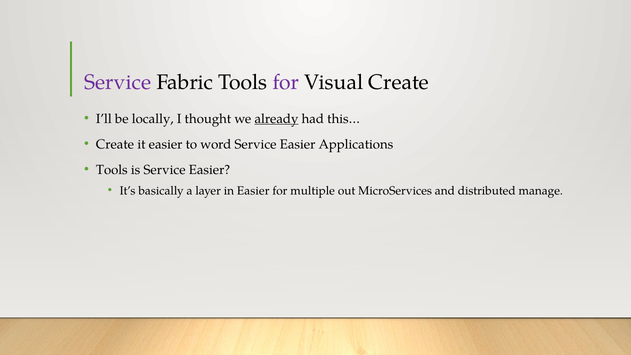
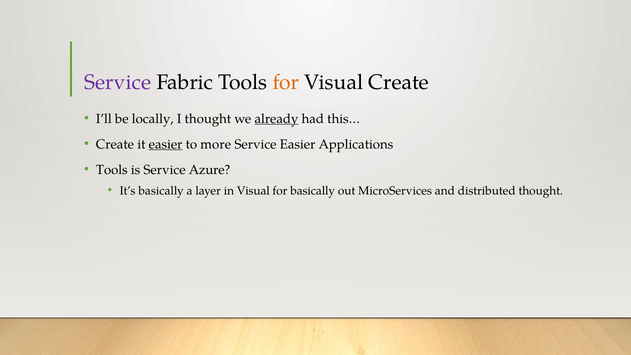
for colour: purple -> orange (286, 82)
easier underline: none -> present (166, 144)
word: word -> more (216, 144)
is Service Easier: Easier -> Azure (210, 170)
in Easier: Easier -> Visual (253, 191)
for multiple: multiple -> basically (313, 191)
distributed manage: manage -> thought (541, 191)
